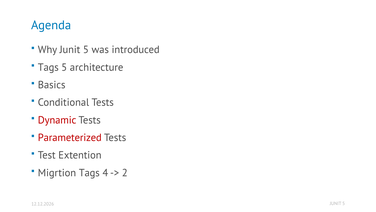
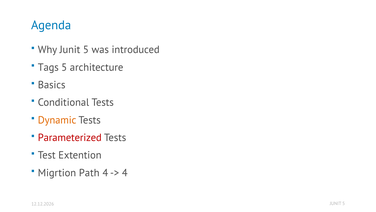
Dynamic colour: red -> orange (57, 120)
Migrtion Tags: Tags -> Path (89, 172)
2: 2 -> 4 (125, 172)
